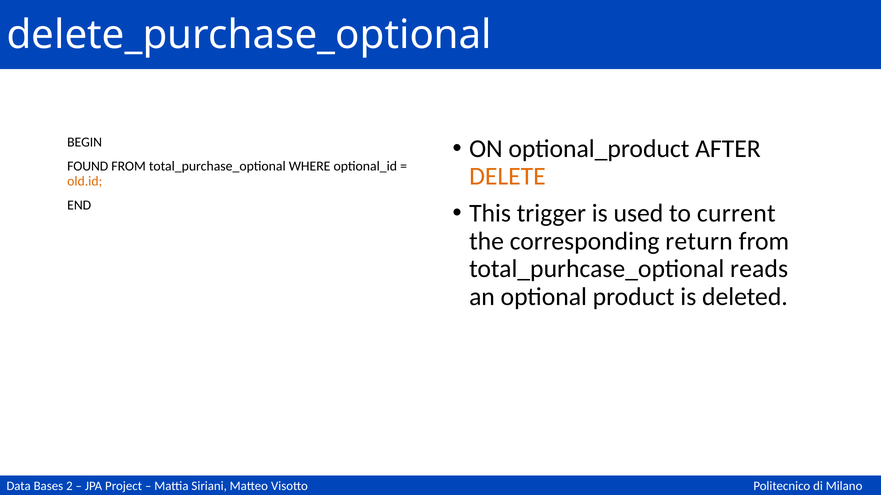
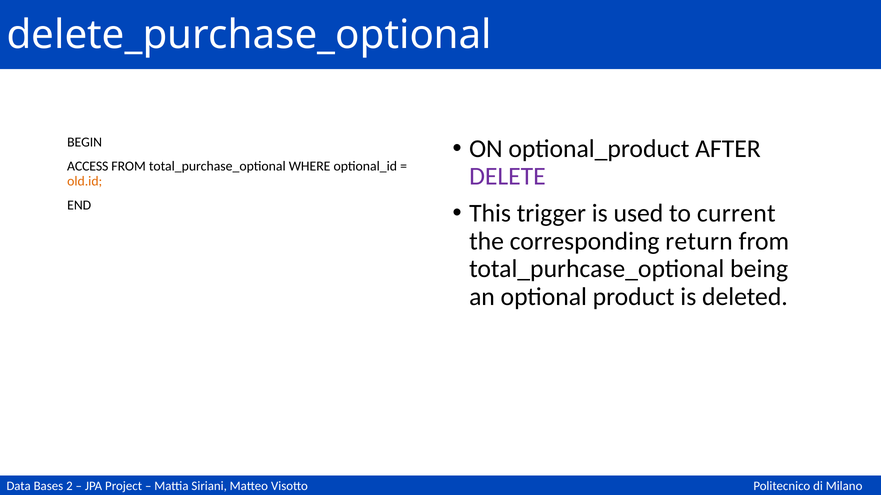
FOUND: FOUND -> ACCESS (88, 167)
DELETE colour: orange -> purple (507, 177)
reads: reads -> being (759, 269)
